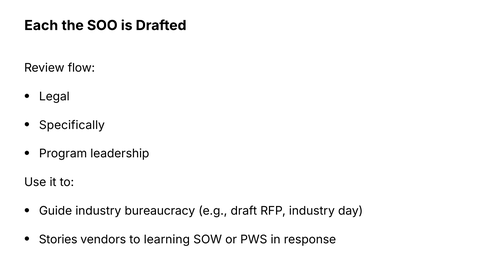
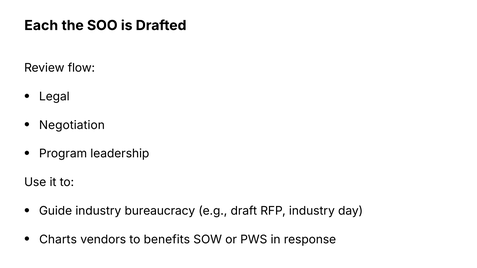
Specifically: Specifically -> Negotiation (72, 125)
Stories: Stories -> Charts (58, 240)
learning: learning -> benefits (167, 240)
